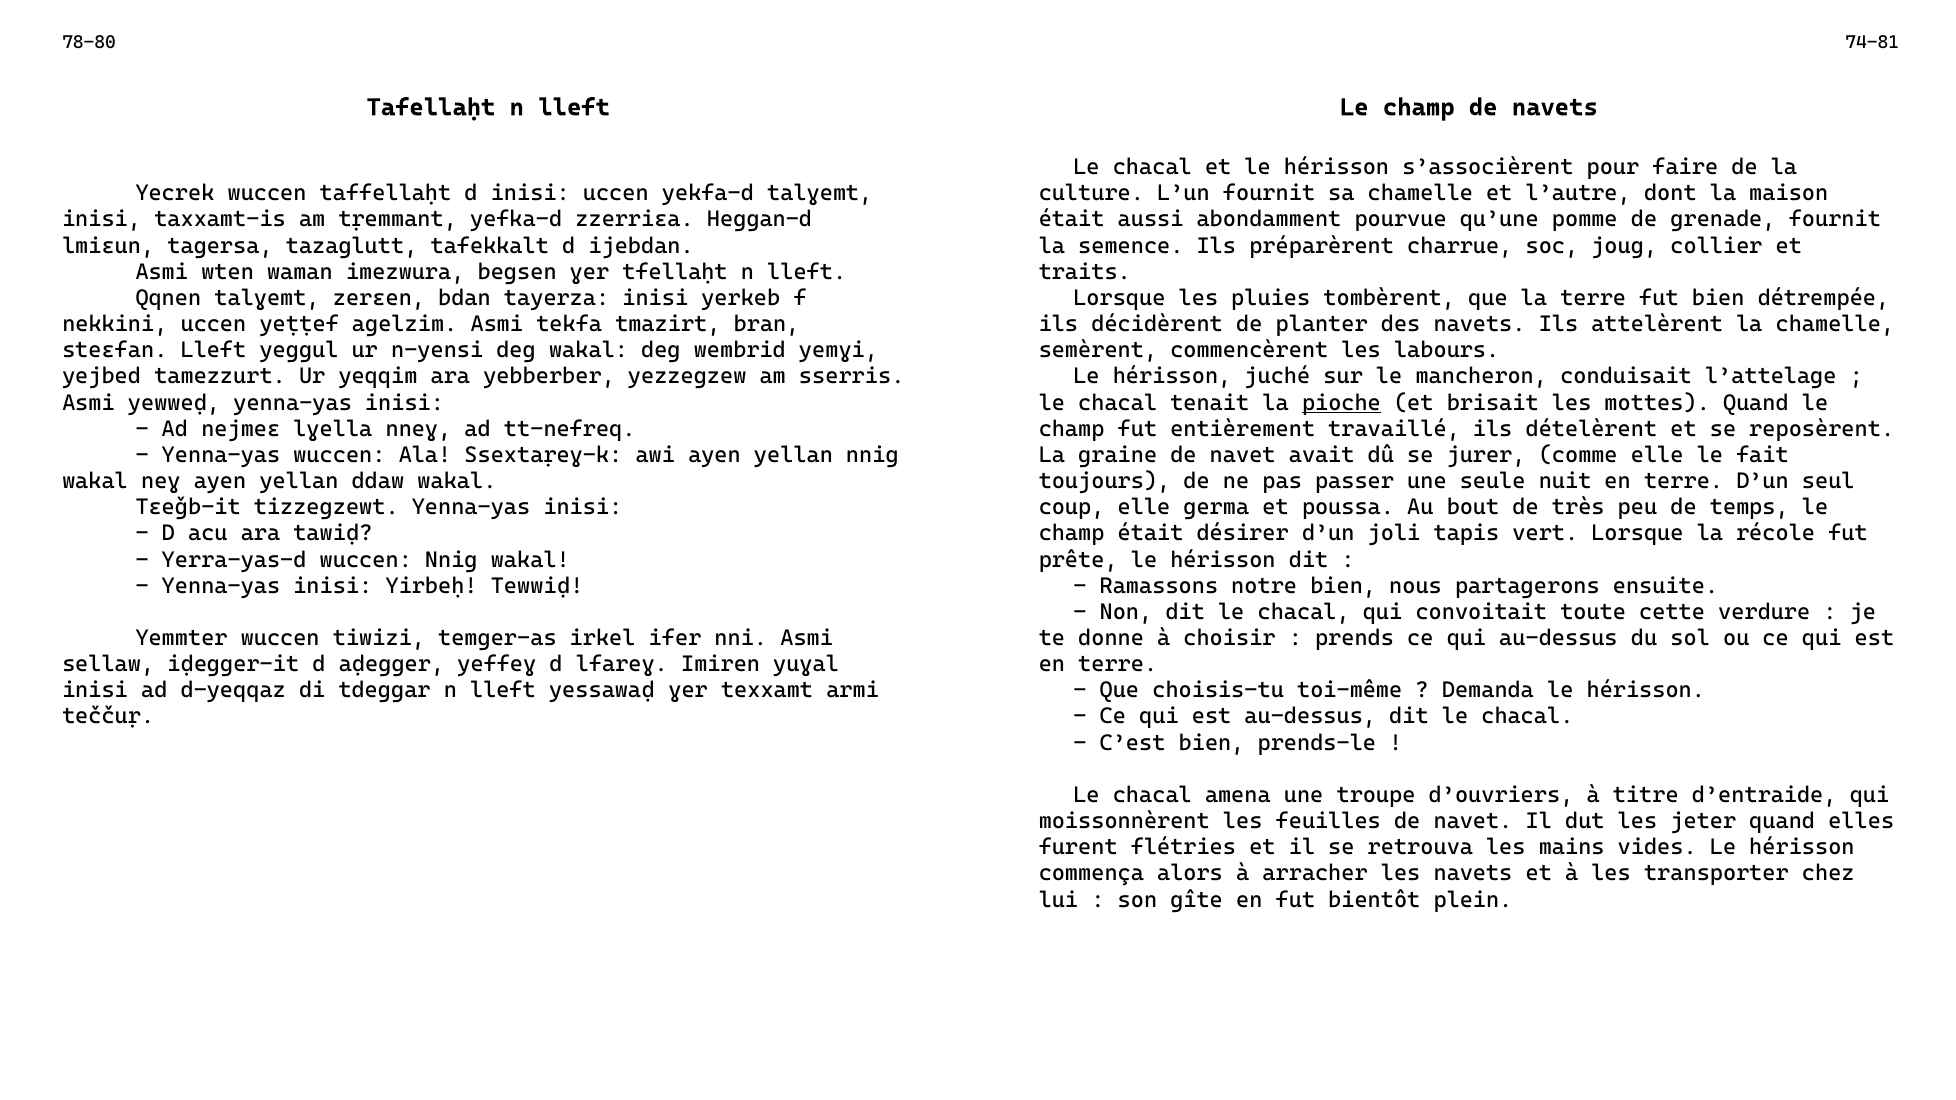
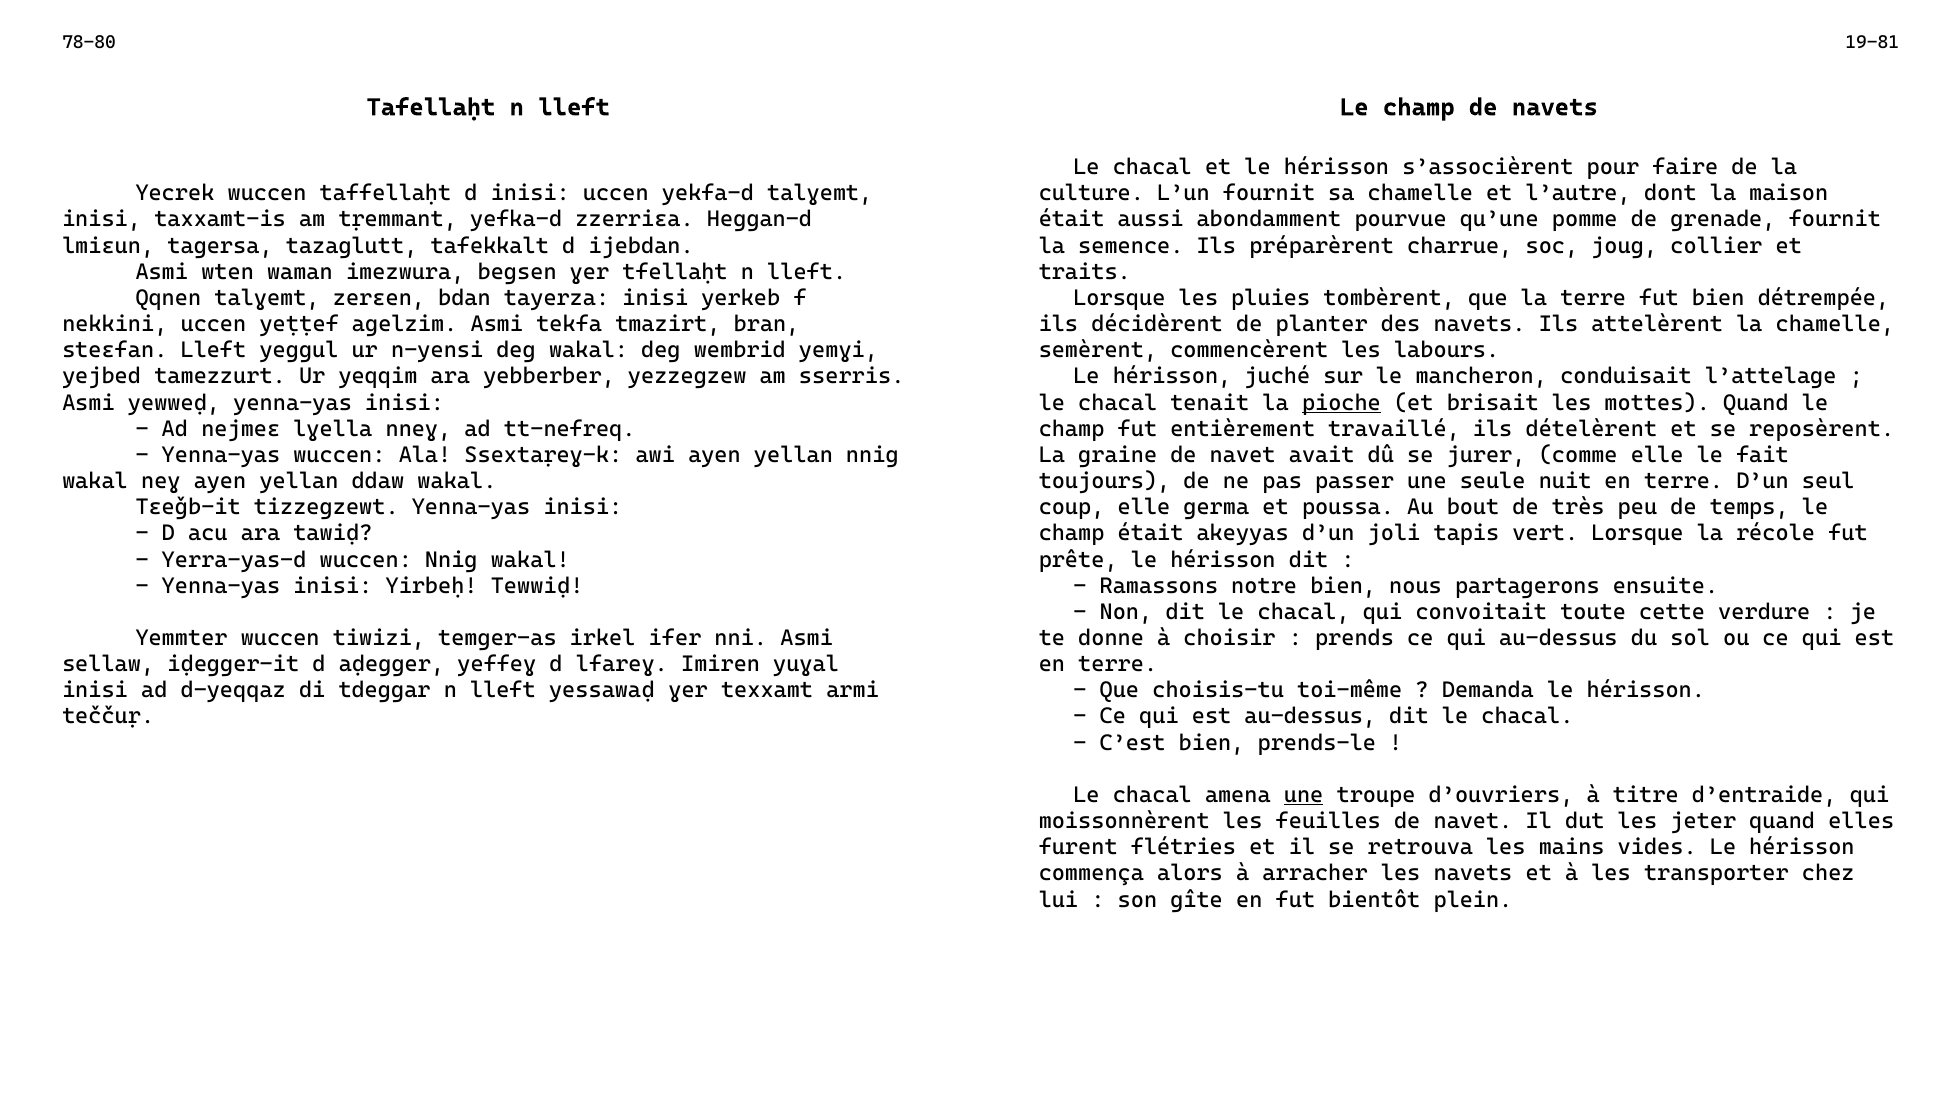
74-81: 74-81 -> 19-81 (1872, 42)
désirer: désirer -> akeyyas (1243, 534)
une underline: none -> present (1304, 795)
